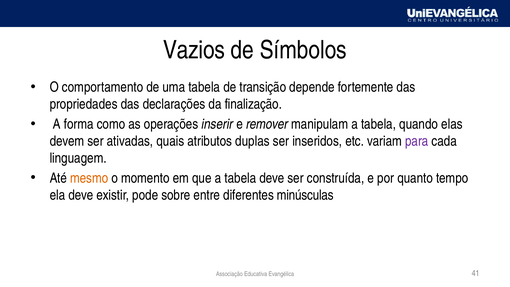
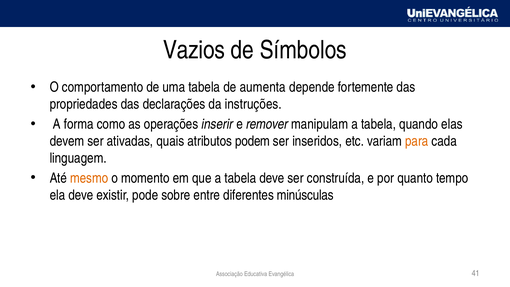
transição: transição -> aumenta (263, 87)
finalização: finalização -> instruções (253, 104)
duplas: duplas -> podem (253, 141)
para colour: purple -> orange (417, 141)
